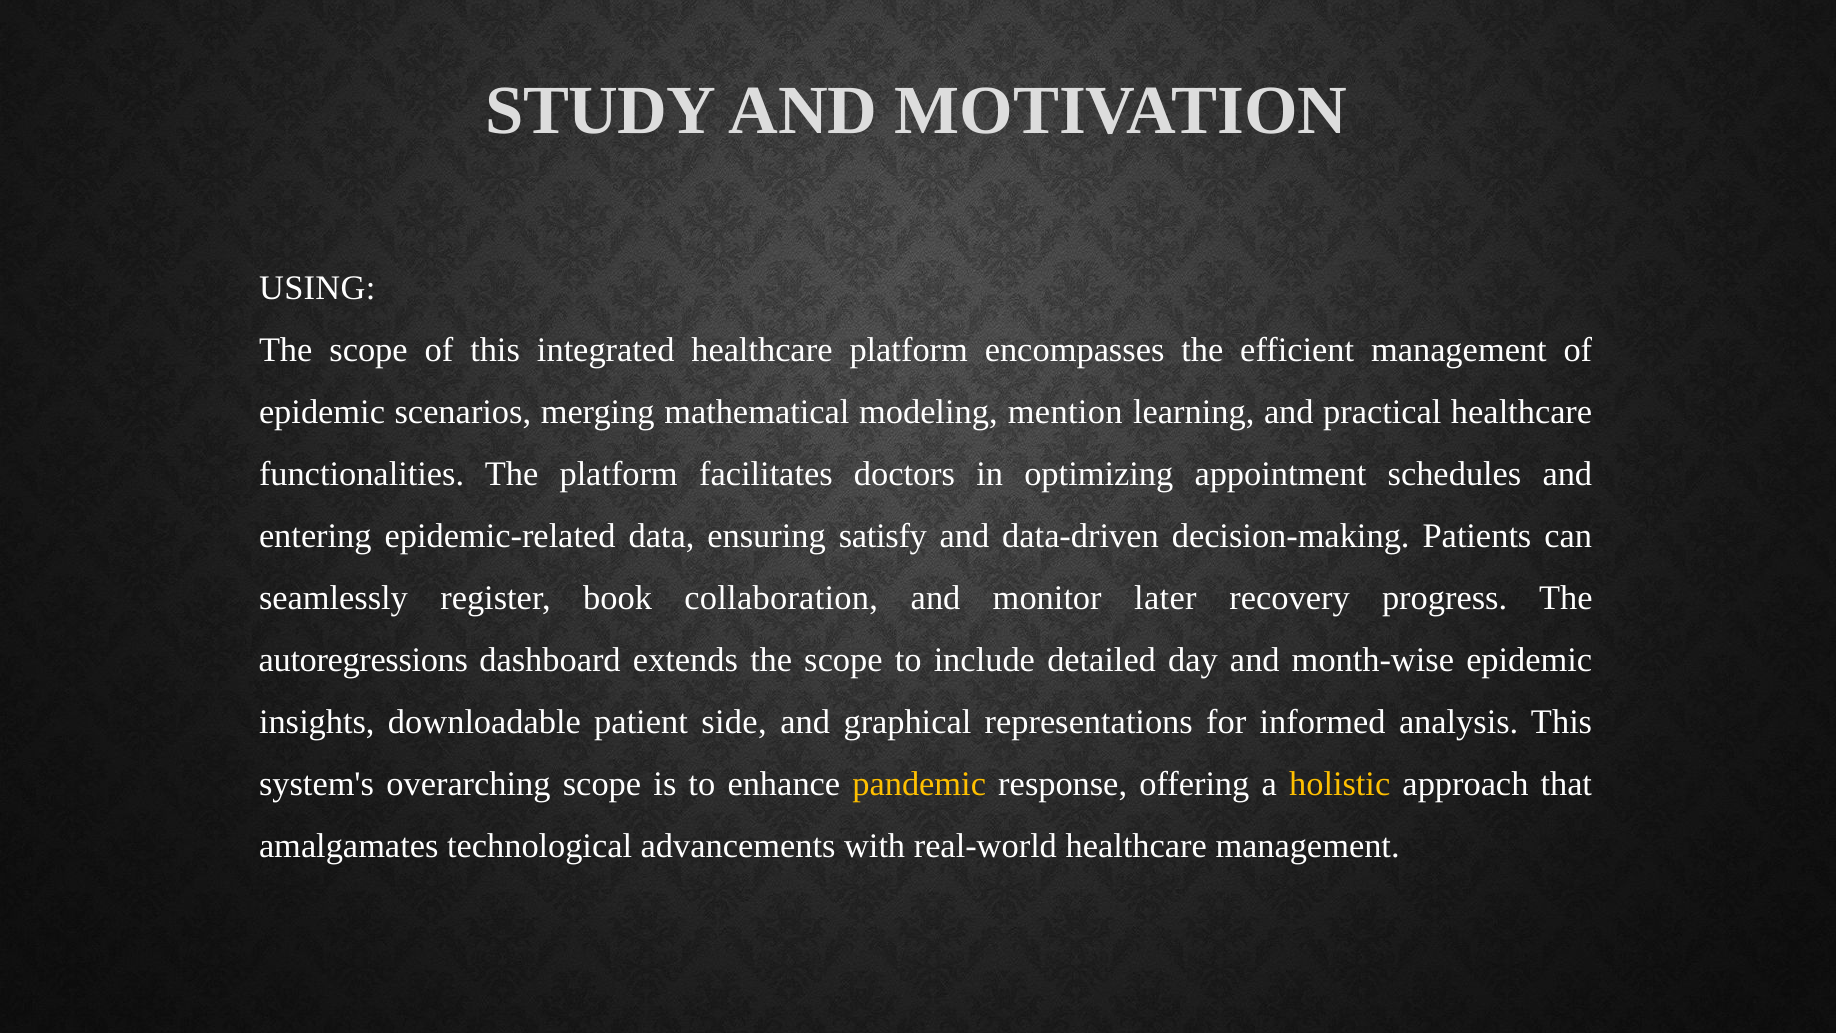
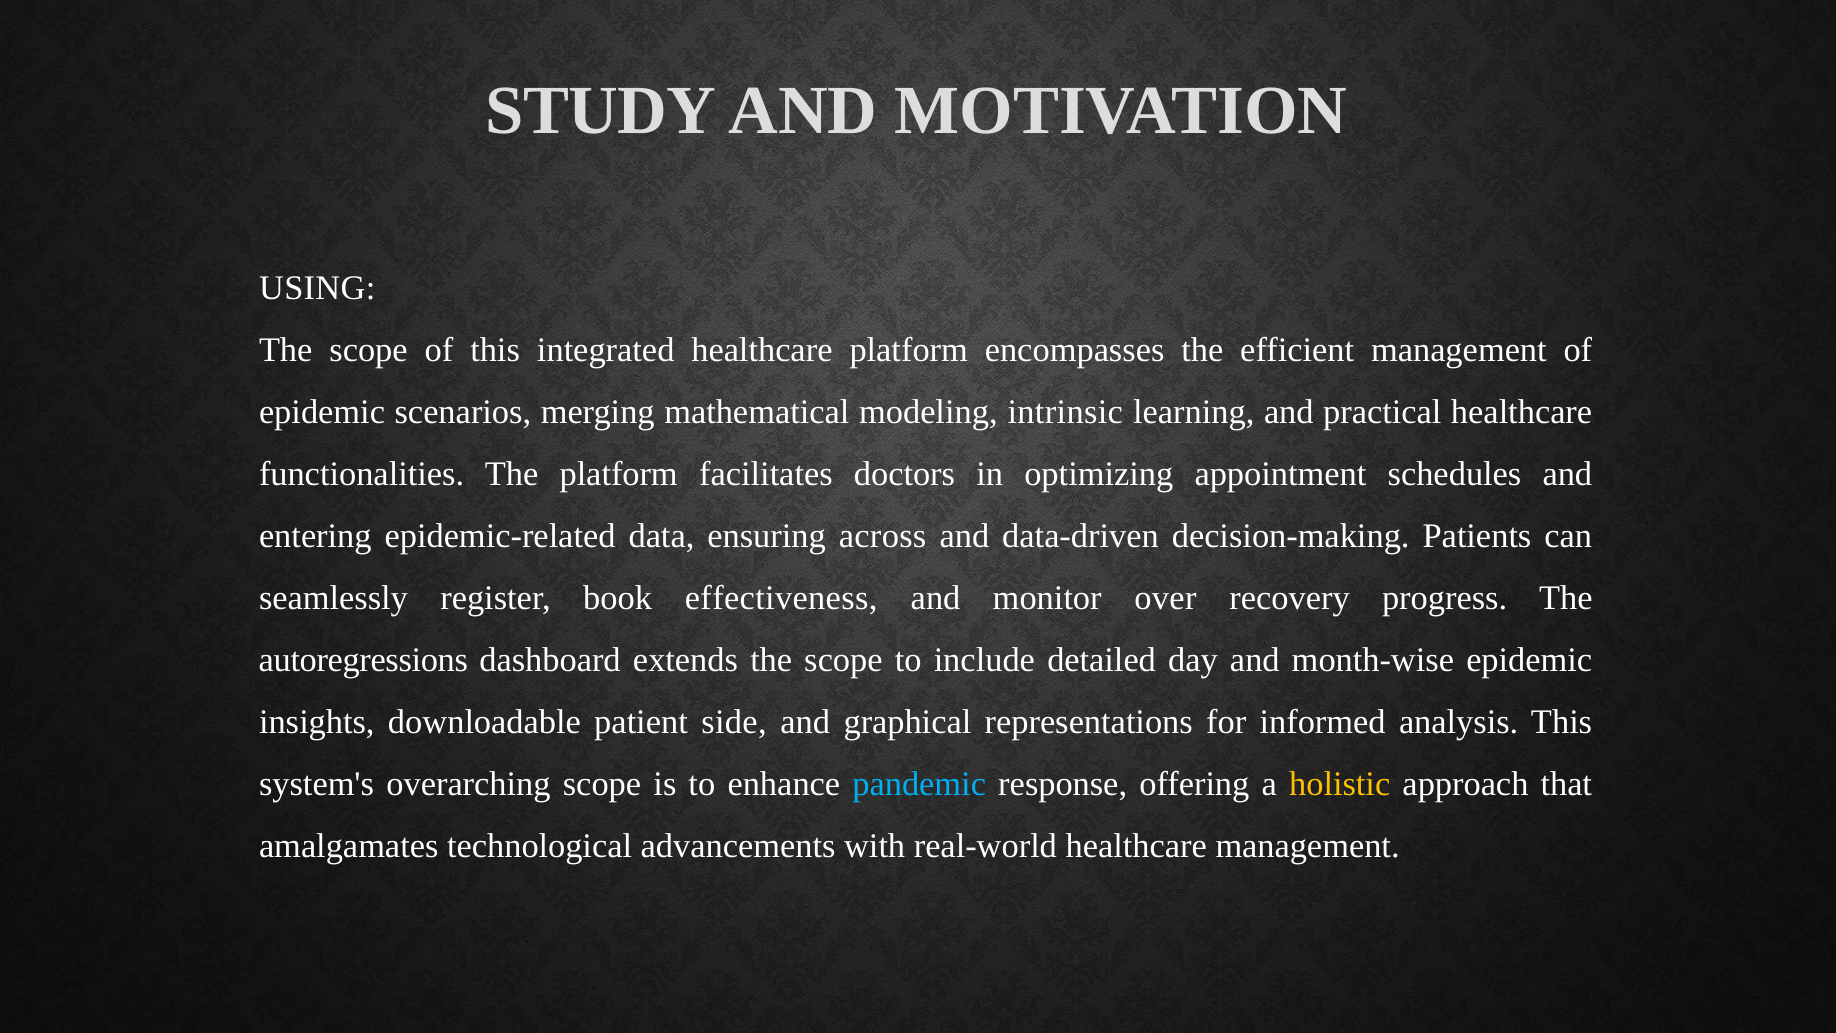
mention: mention -> intrinsic (1065, 412)
satisfy: satisfy -> across (883, 536)
collaboration: collaboration -> effectiveness (781, 598)
later: later -> over (1165, 598)
pandemic colour: yellow -> light blue (919, 784)
